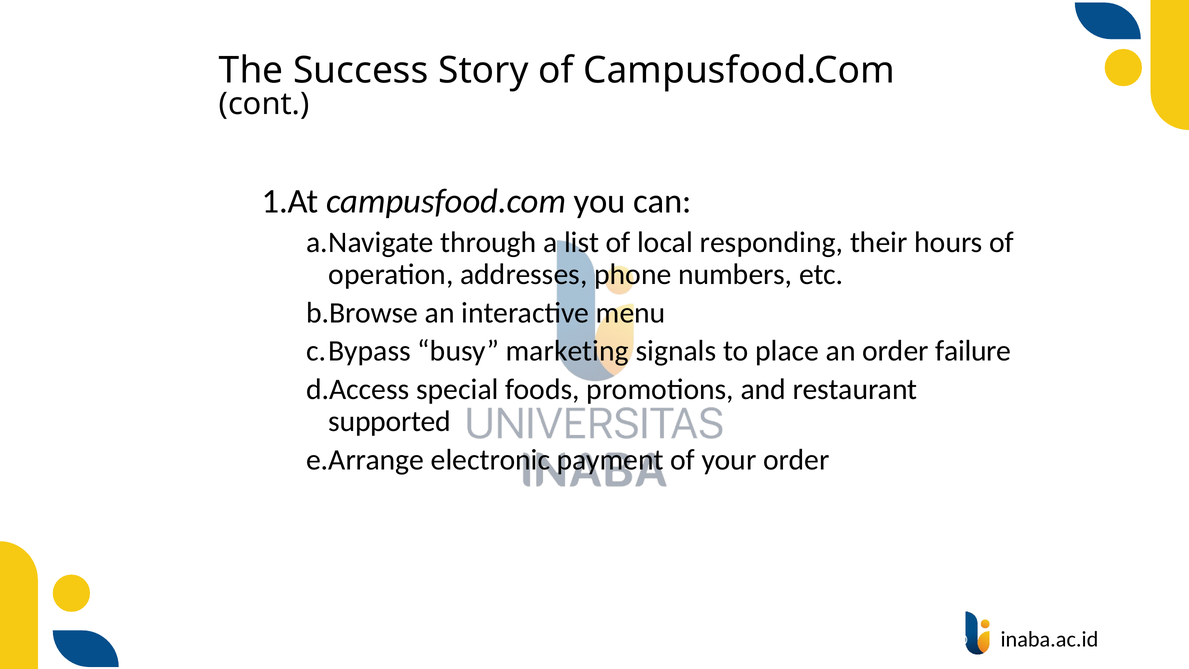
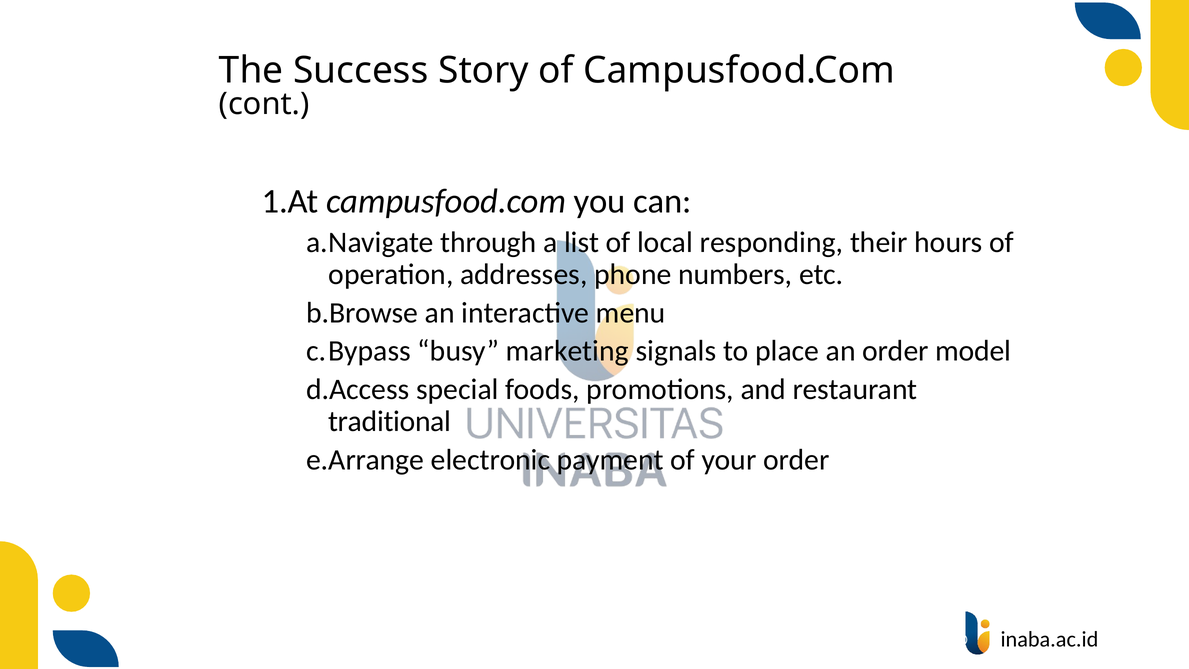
failure: failure -> model (973, 351)
supported: supported -> traditional (390, 421)
